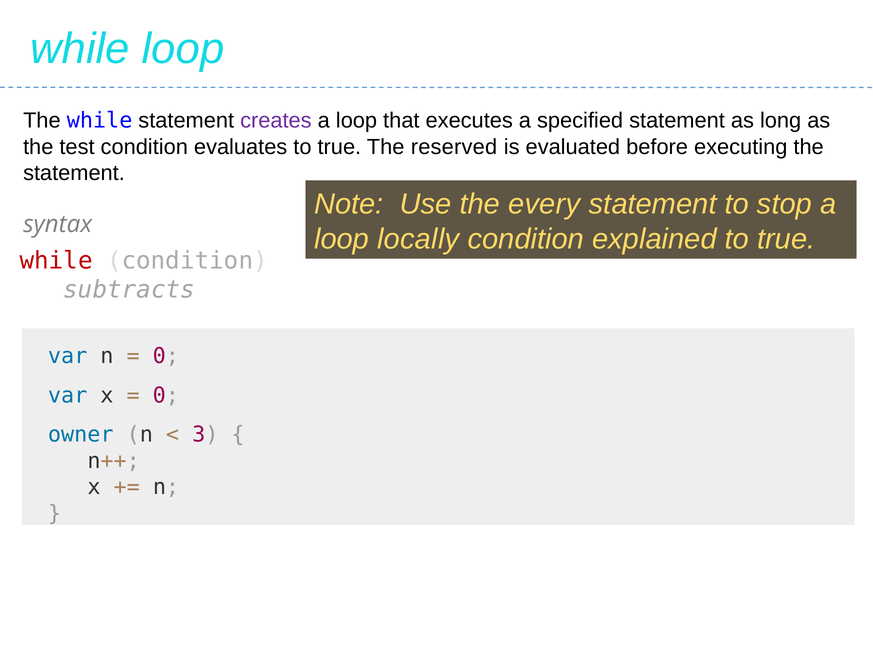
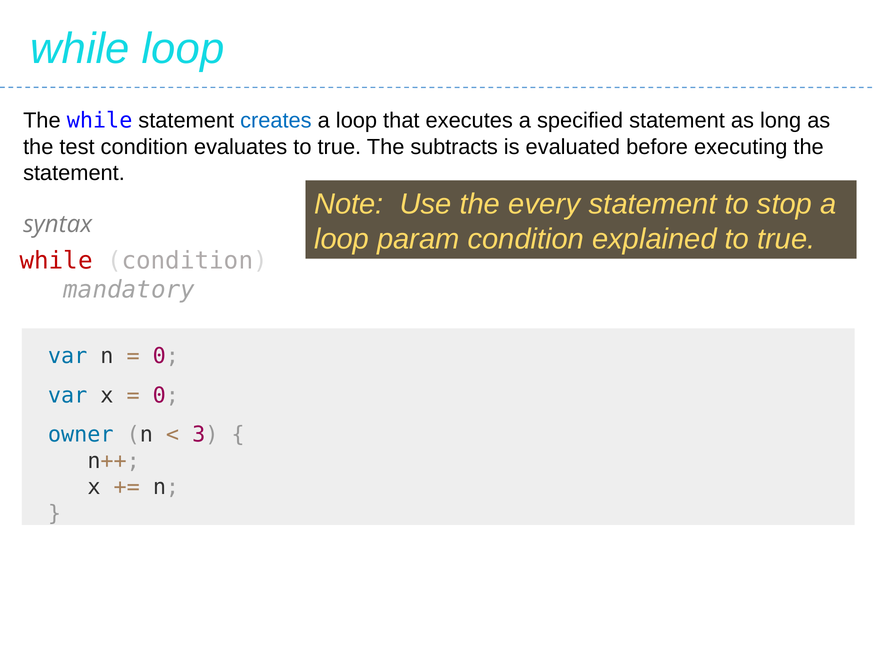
creates colour: purple -> blue (276, 121)
reserved: reserved -> subtracts (454, 147)
locally: locally -> param (418, 239)
subtracts: subtracts -> mandatory (129, 290)
